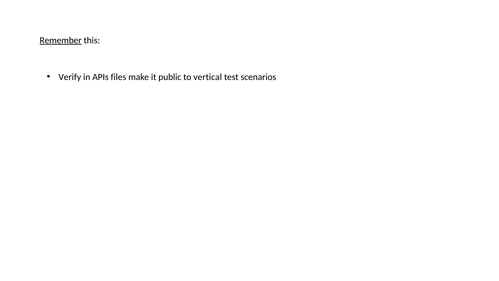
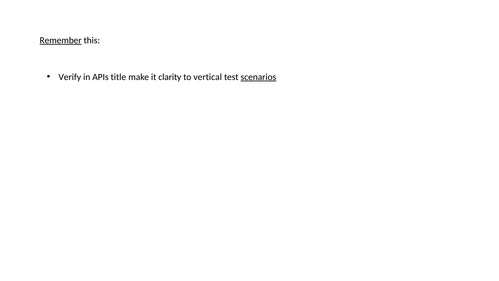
files: files -> title (118, 77)
public: public -> clarity (170, 77)
scenarios underline: none -> present (258, 77)
